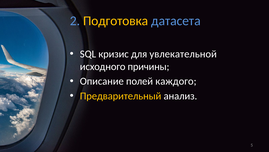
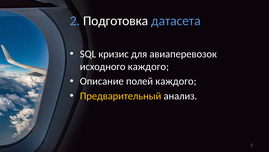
Подготовка colour: yellow -> white (116, 21)
увлекательной: увлекательной -> авиаперевозок (183, 54)
исходного причины: причины -> каждого (148, 66)
